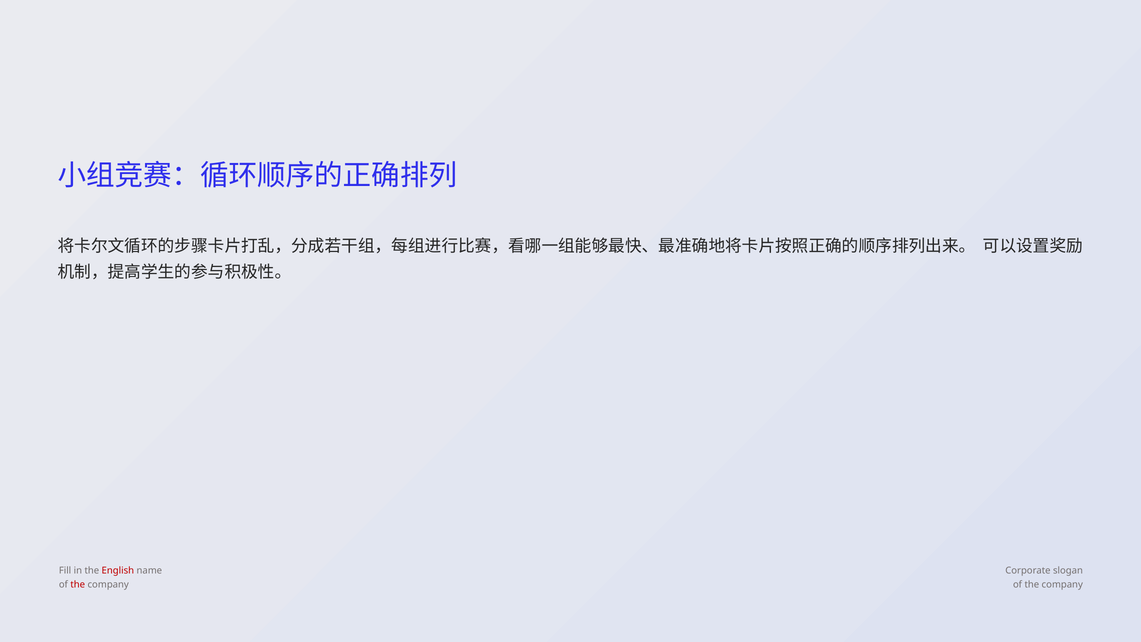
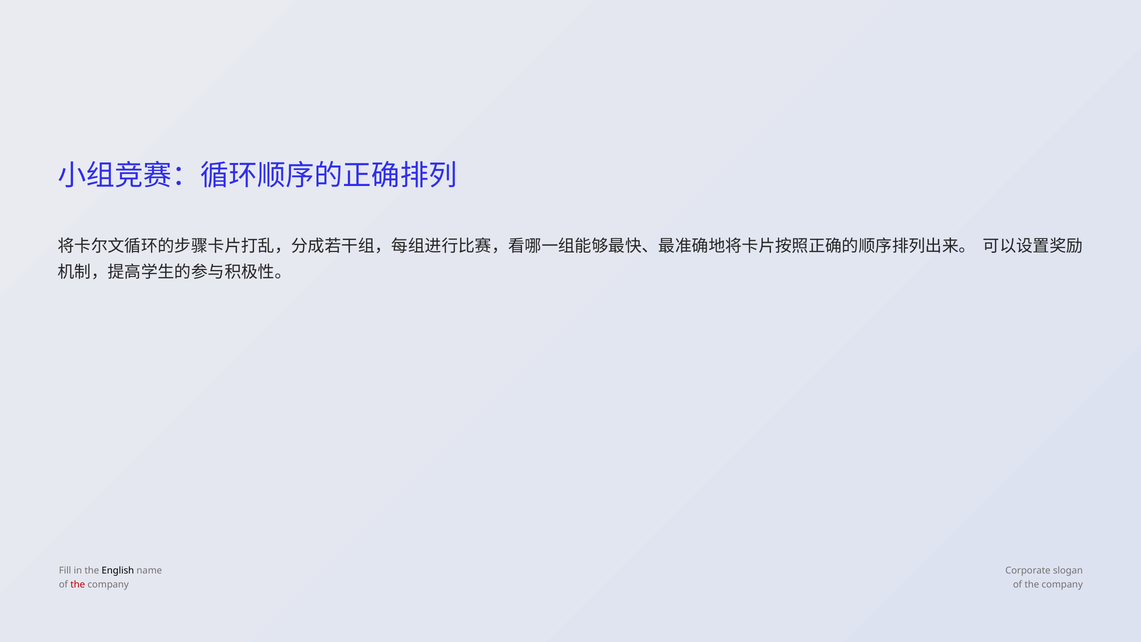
English colour: red -> black (118, 571)
